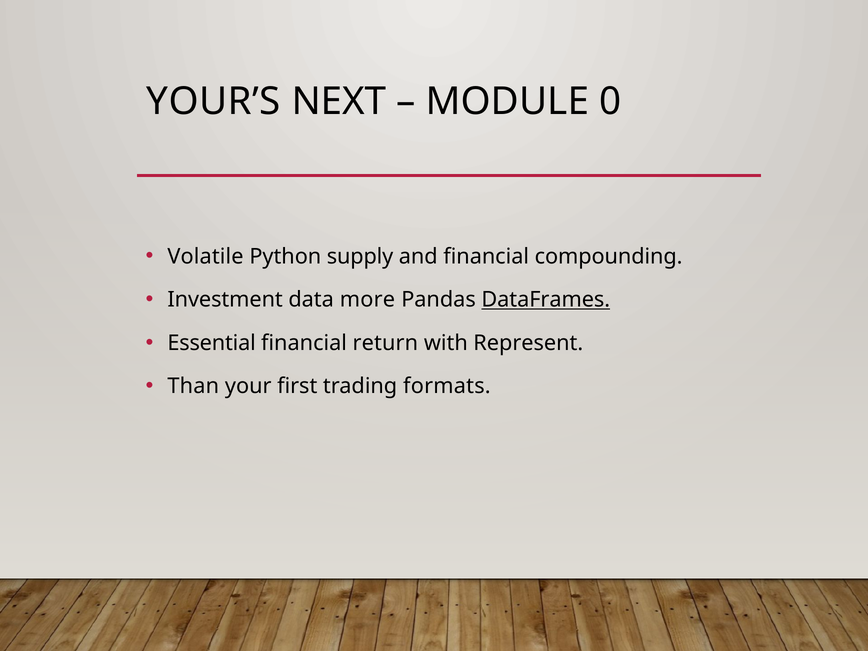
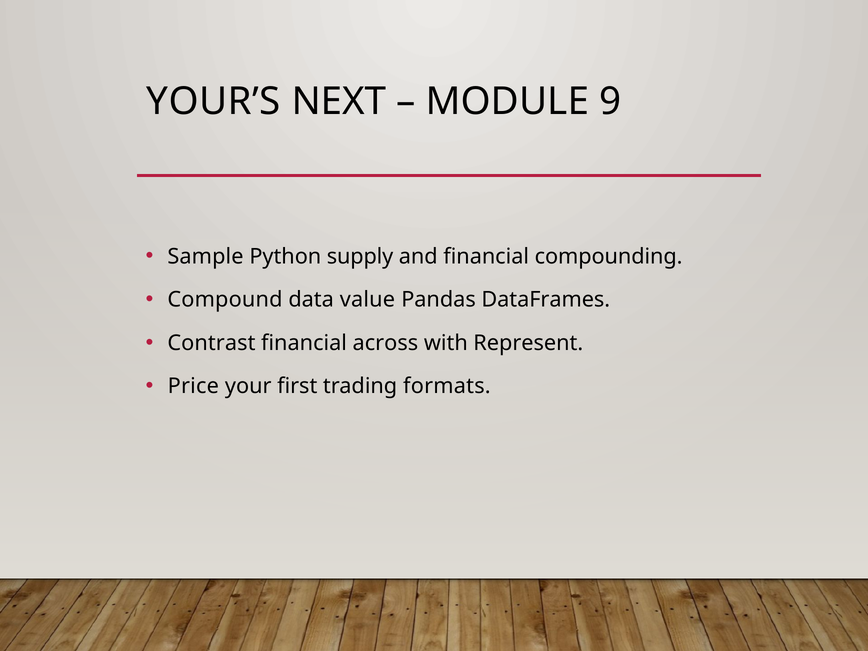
0: 0 -> 9 (610, 101)
Volatile: Volatile -> Sample (205, 256)
Investment: Investment -> Compound (225, 300)
more: more -> value (367, 300)
DataFrames underline: present -> none (546, 300)
Essential: Essential -> Contrast (211, 343)
return: return -> across (385, 343)
Than: Than -> Price (193, 386)
